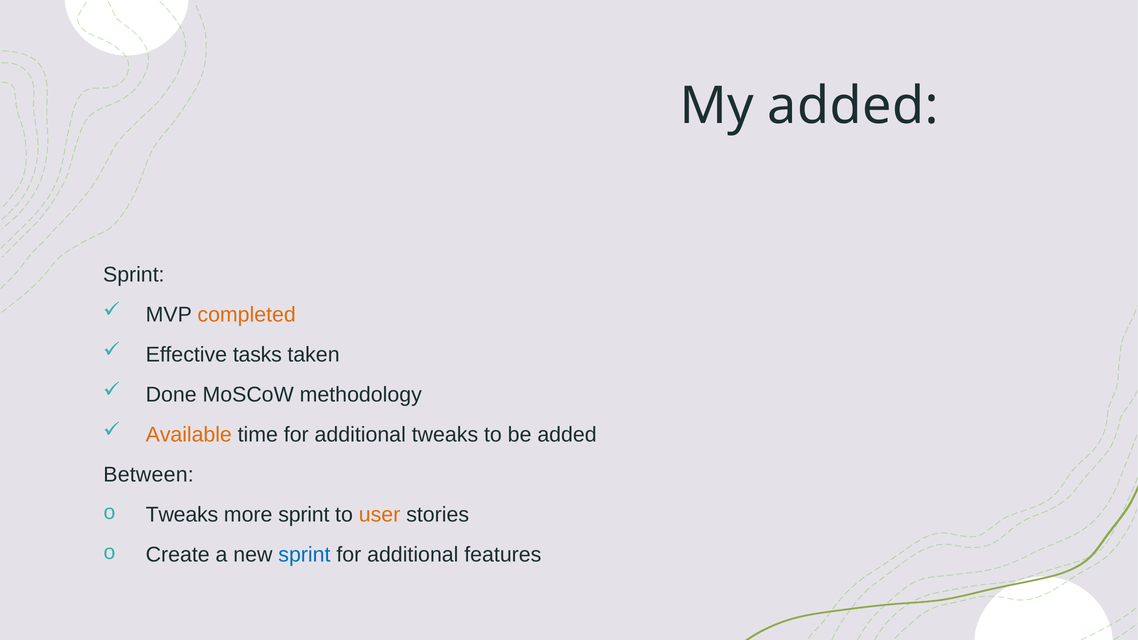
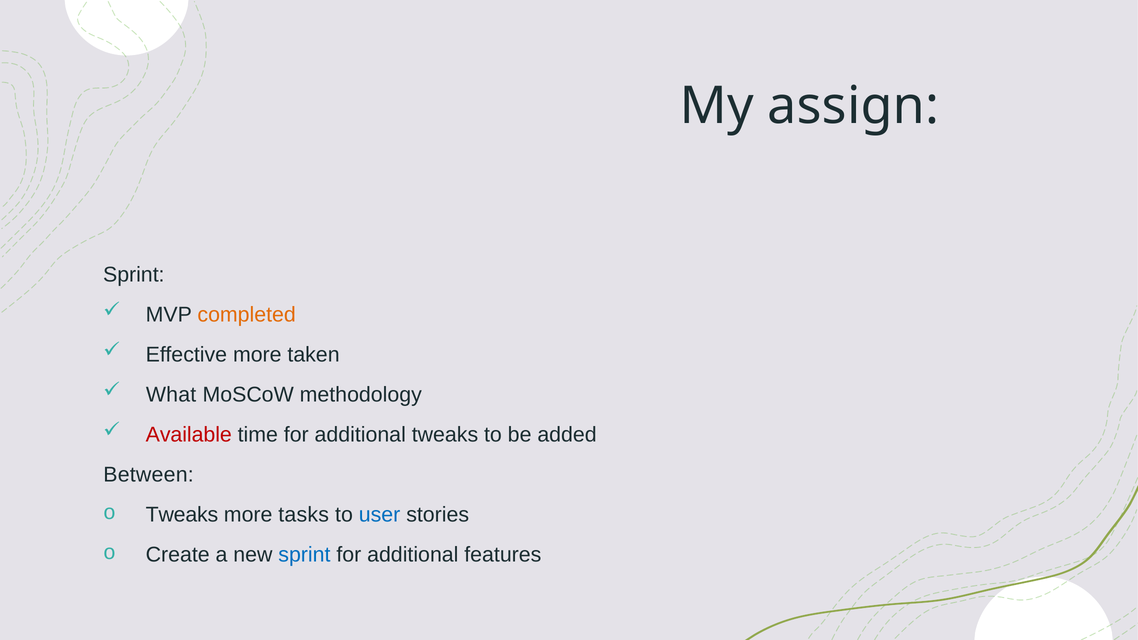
My added: added -> assign (853, 106)
Effective tasks: tasks -> more (257, 355)
Done: Done -> What (171, 395)
Available colour: orange -> red (189, 435)
more sprint: sprint -> tasks (304, 515)
user colour: orange -> blue (380, 515)
